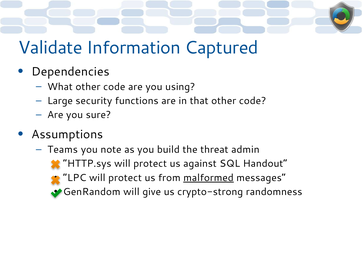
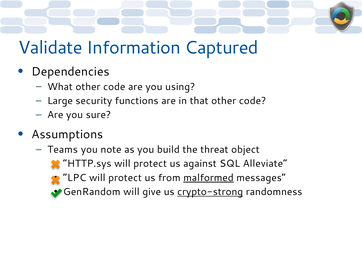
admin: admin -> object (245, 149)
Handout: Handout -> Alleviate (265, 163)
crypto-strong underline: none -> present (210, 192)
